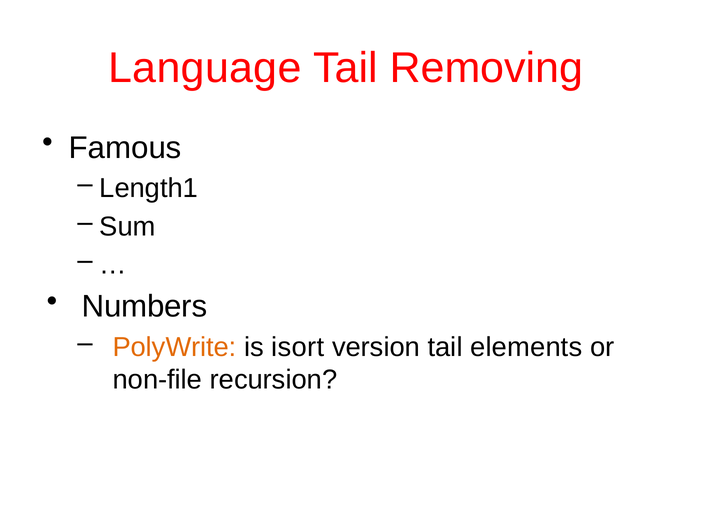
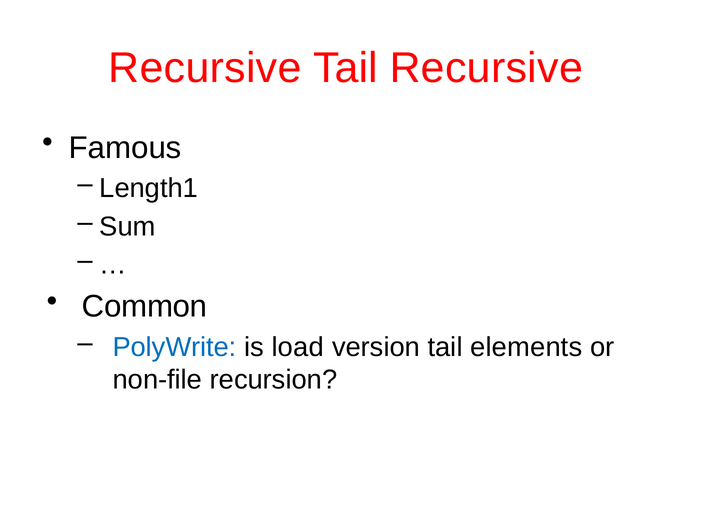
Language: Language -> Recursive (205, 68)
Tail Removing: Removing -> Recursive (486, 68)
Numbers: Numbers -> Common (145, 307)
PolyWrite colour: orange -> blue (175, 347)
isort: isort -> load (298, 347)
